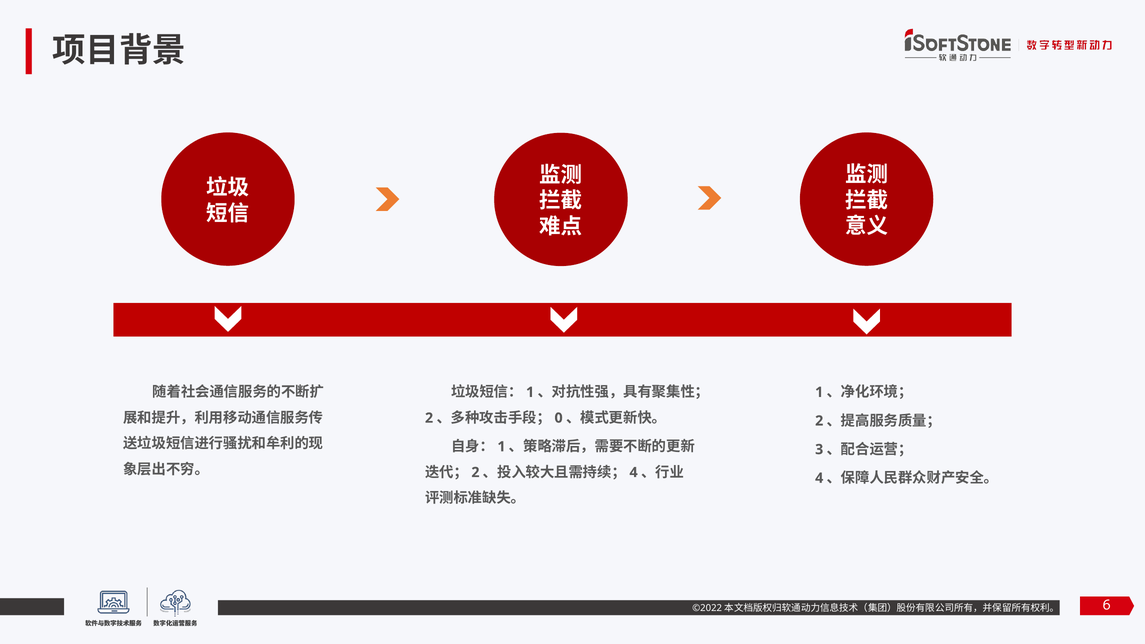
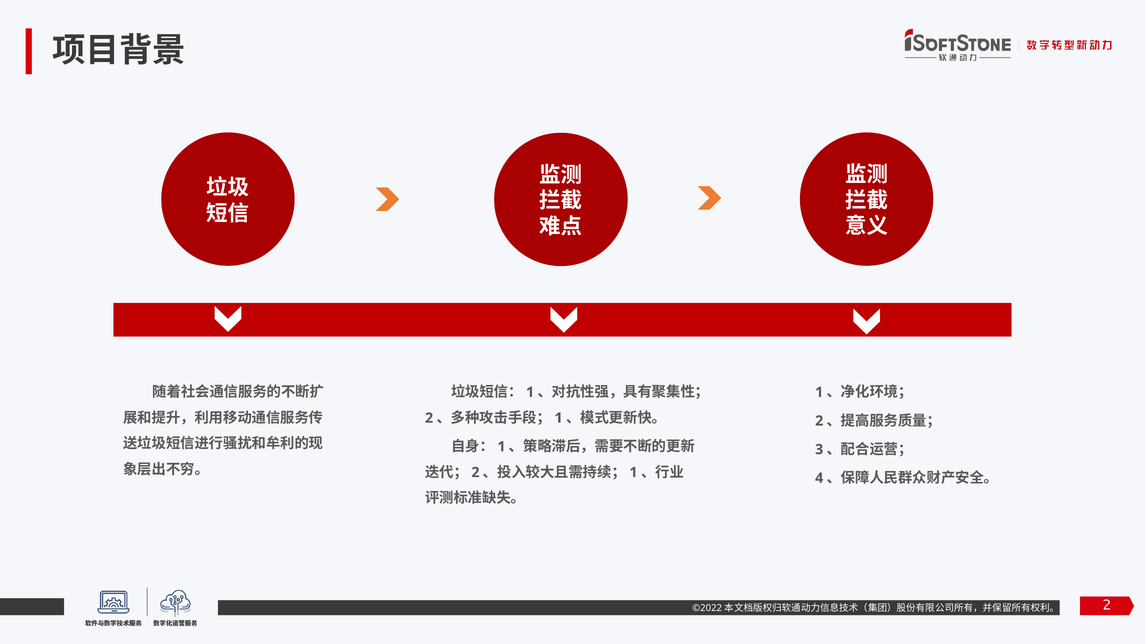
0: 0 -> 1 (559, 418)
4: 4 -> 1 (634, 472)
6: 6 -> 2 (1107, 605)
